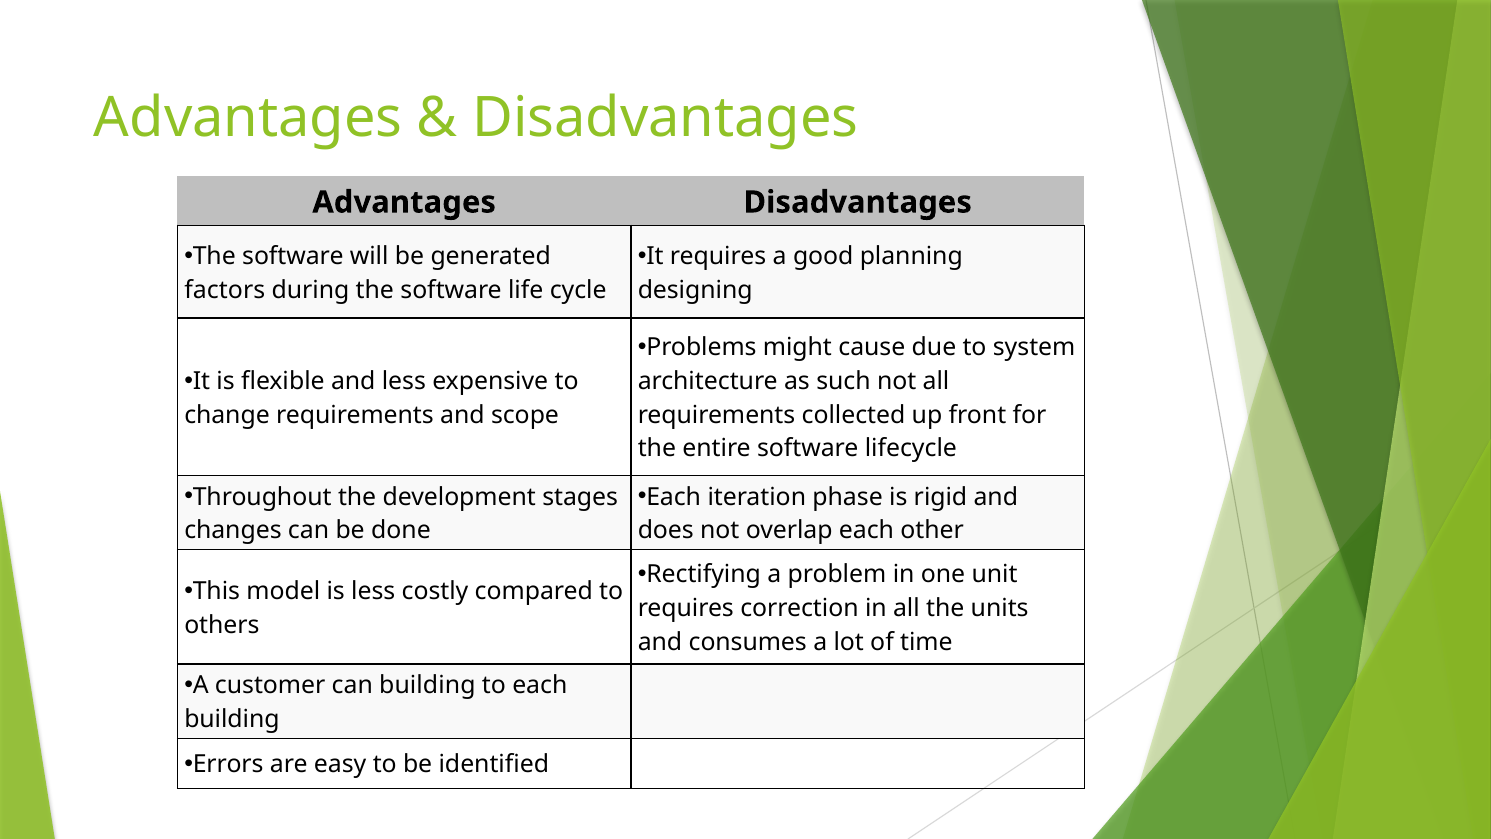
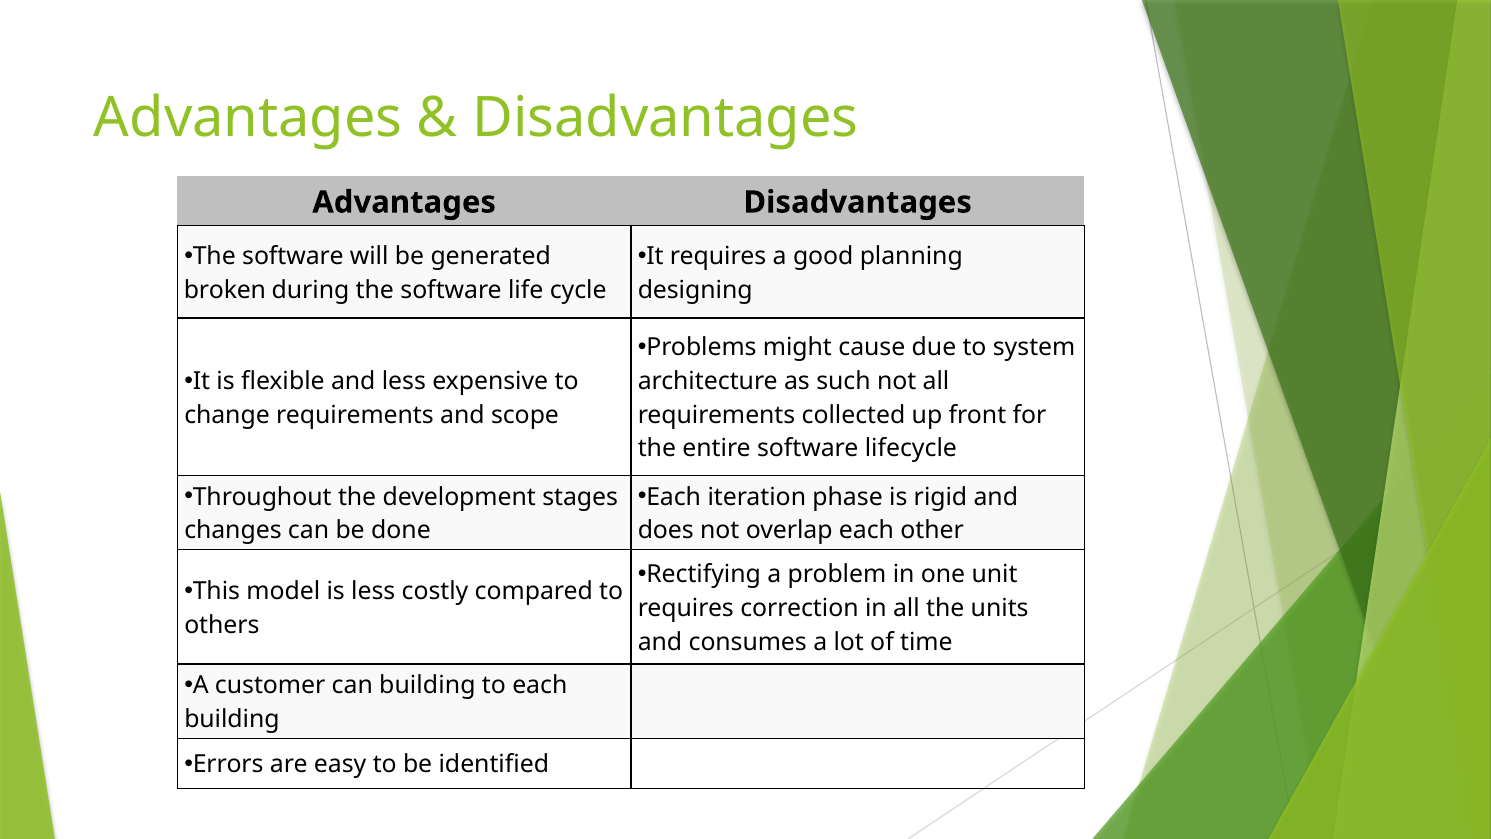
factors: factors -> broken (225, 290)
